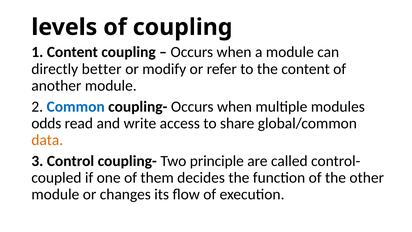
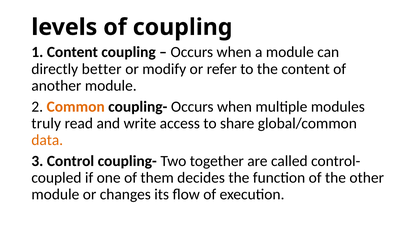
Common colour: blue -> orange (76, 107)
odds: odds -> truly (46, 123)
principle: principle -> together (217, 161)
